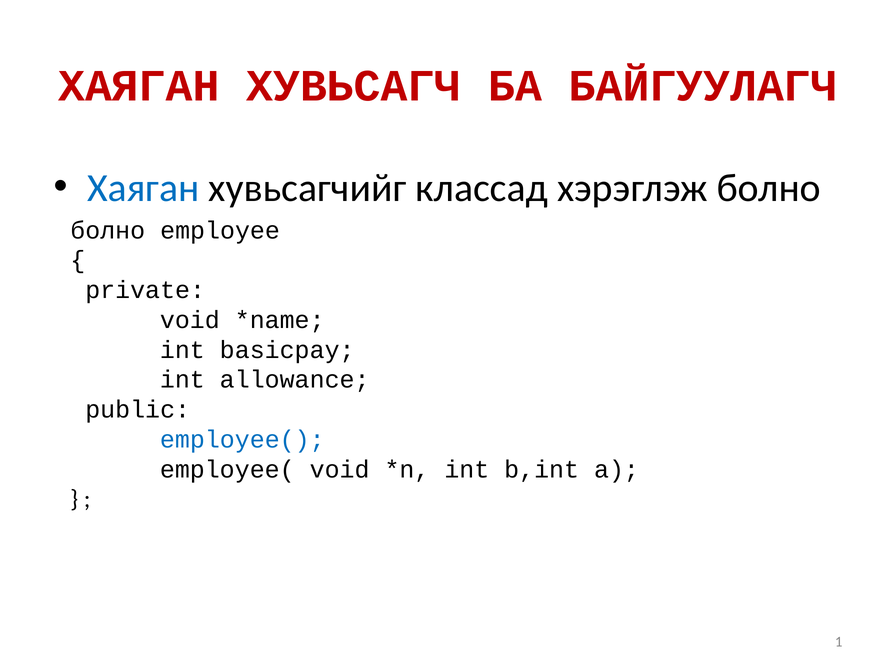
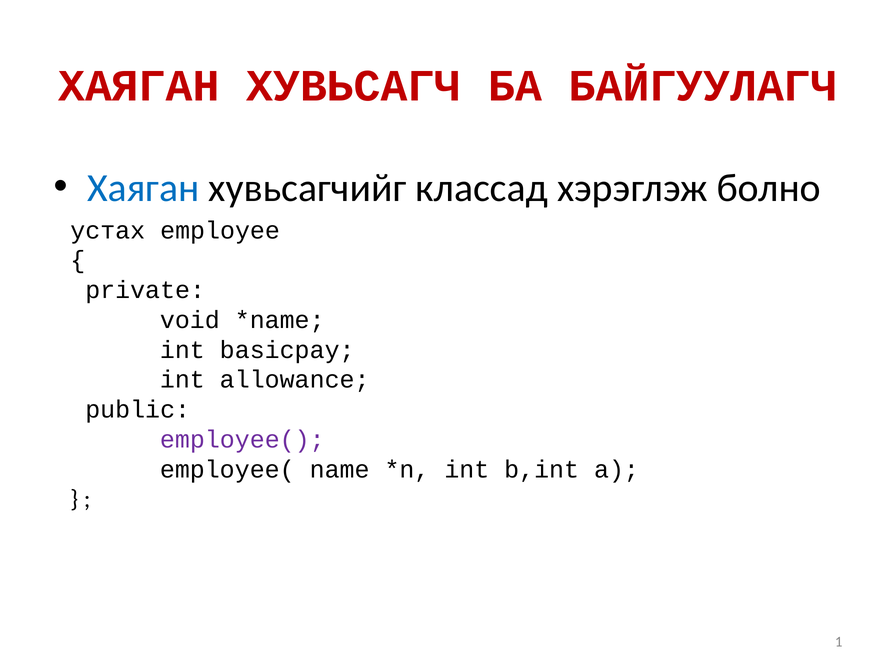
болно: болно -> устах (108, 230)
employee( colour: blue -> purple (242, 439)
employee( void: void -> name (340, 469)
